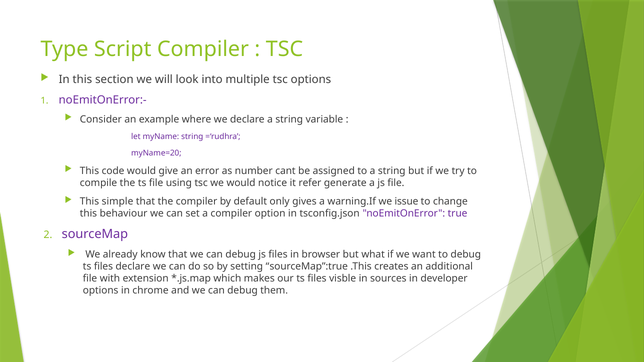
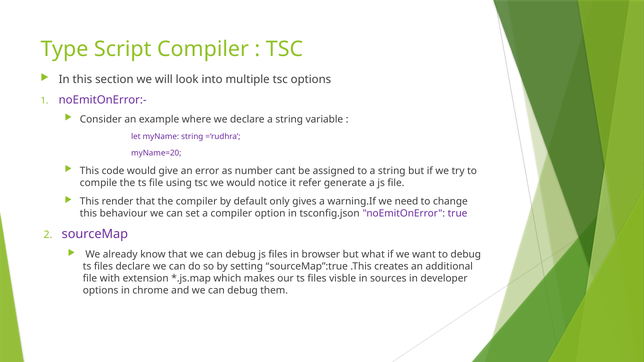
simple: simple -> render (118, 202)
issue: issue -> need (406, 202)
